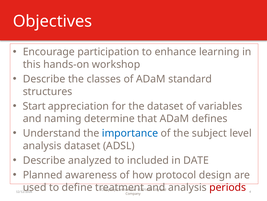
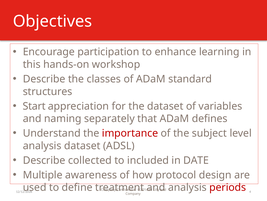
determine: determine -> separately (109, 118)
importance colour: blue -> red (130, 133)
analyzed: analyzed -> collected (90, 160)
Planned: Planned -> Multiple (43, 174)
